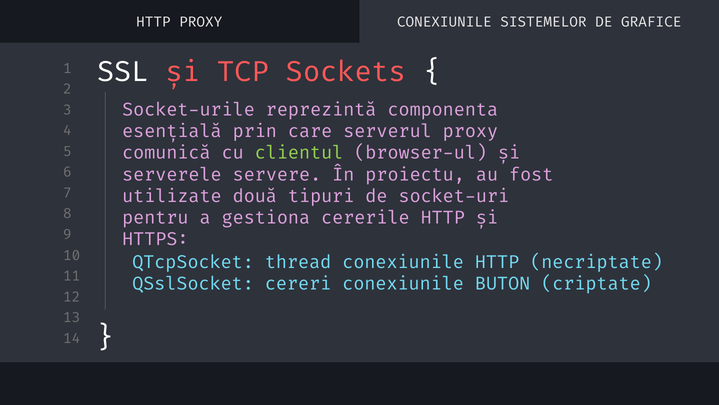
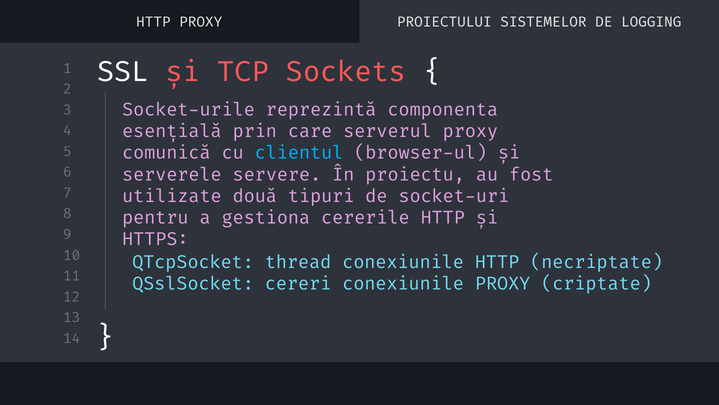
PROXY CONEXIUNILE: CONEXIUNILE -> PROIECTULUI (444, 22)
GRAFICE: GRAFICE -> LOGGING (651, 22)
clientul colour: light green -> light blue (299, 153)
conexiunile BUTON: BUTON -> PROXY (503, 283)
